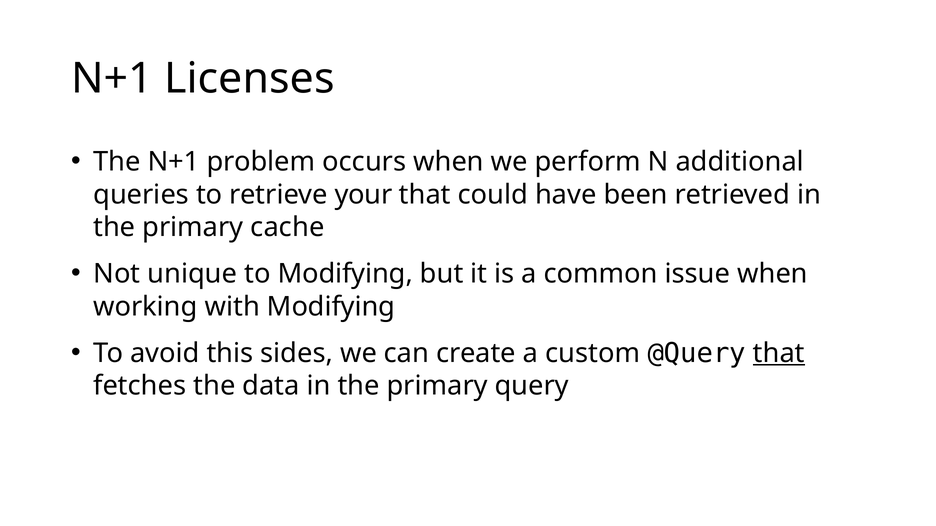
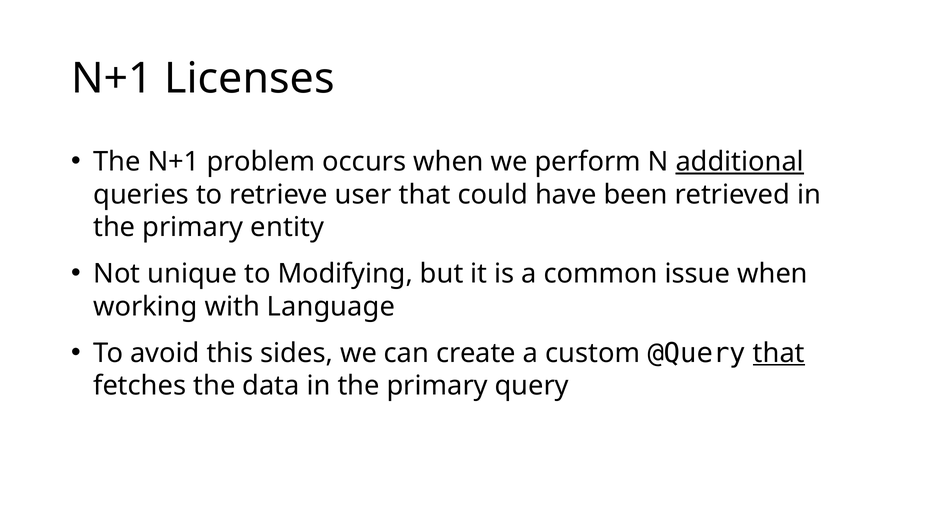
additional underline: none -> present (740, 162)
your: your -> user (363, 195)
cache: cache -> entity (287, 228)
with Modifying: Modifying -> Language (331, 307)
